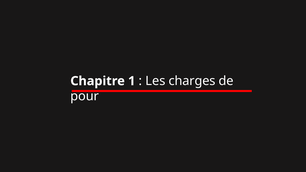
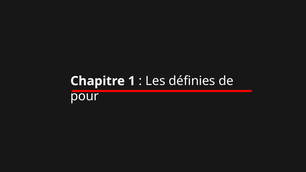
charges: charges -> définies (192, 81)
